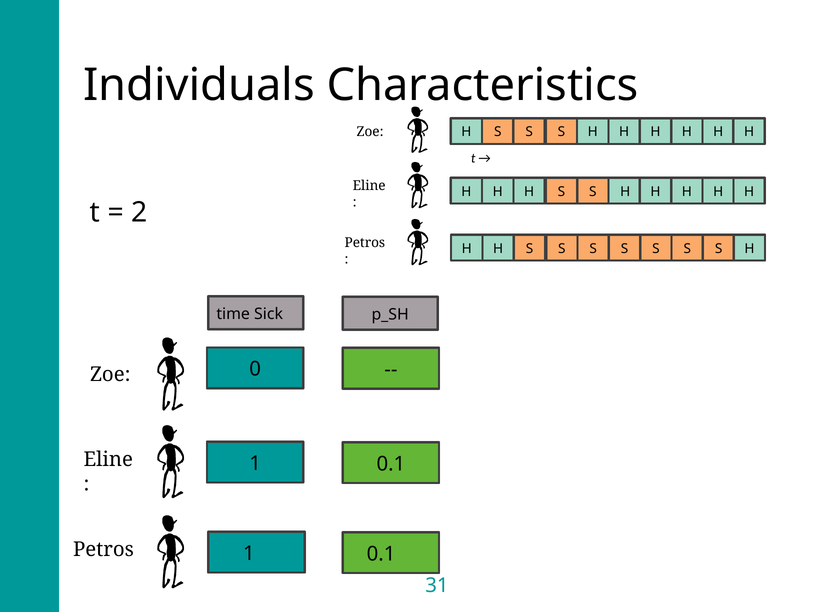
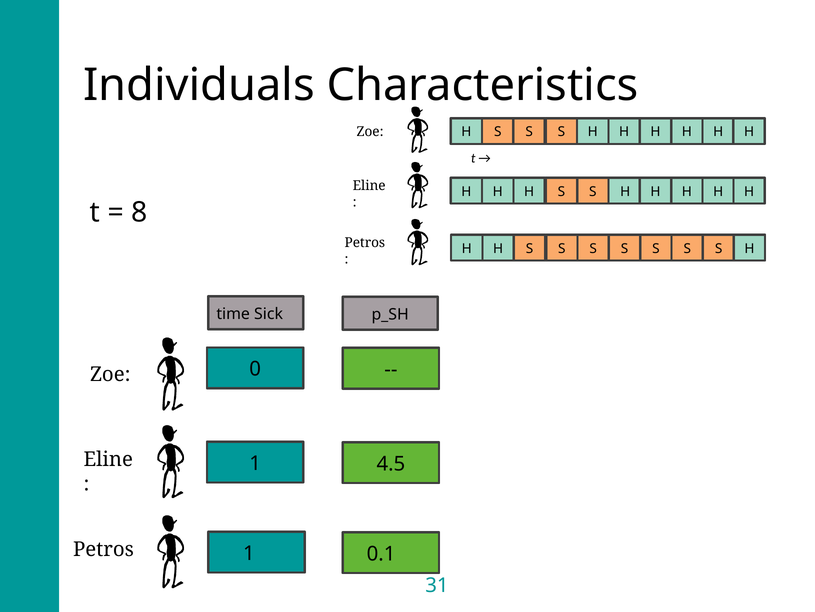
2: 2 -> 8 (139, 212)
0.1: 0.1 -> 4.5 (391, 464)
